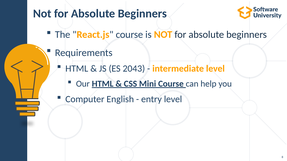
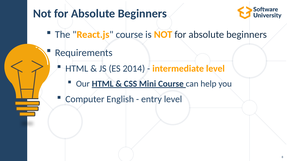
2043: 2043 -> 2014 (134, 69)
